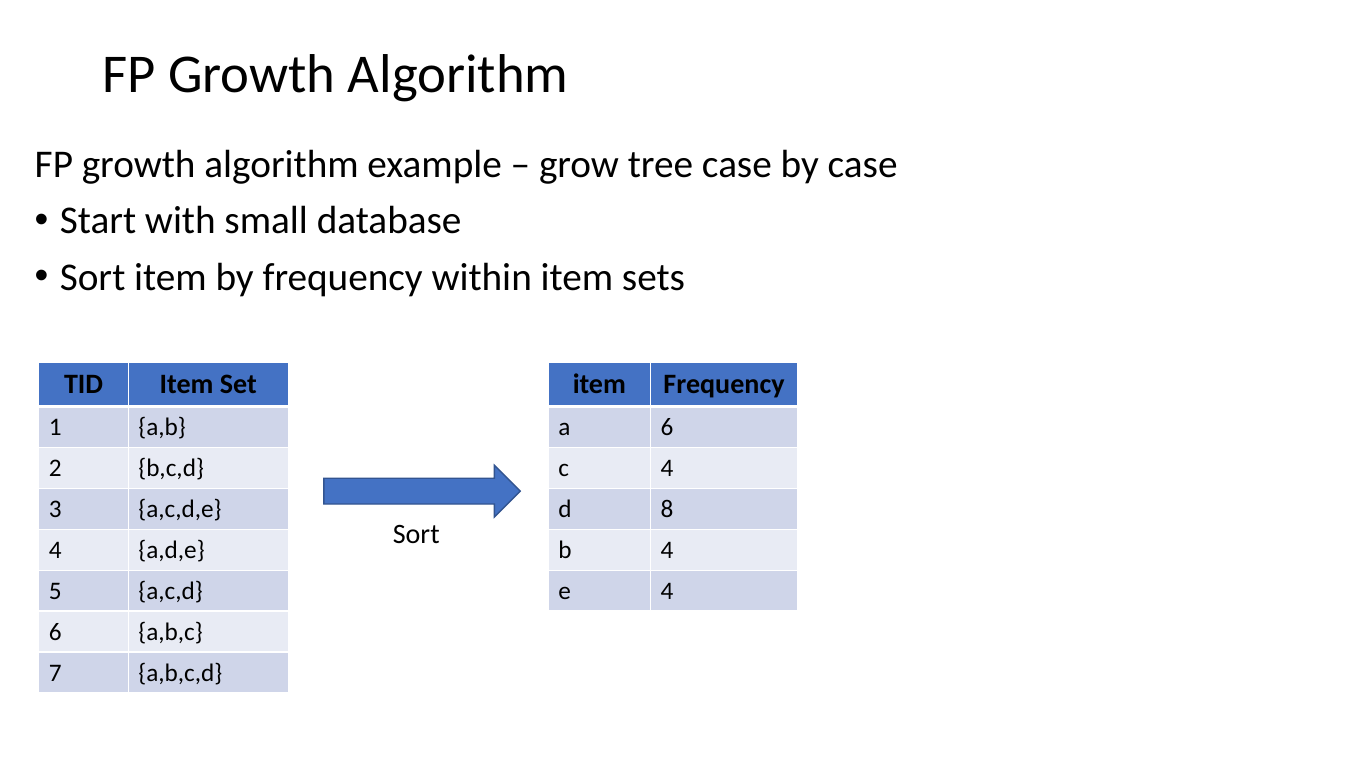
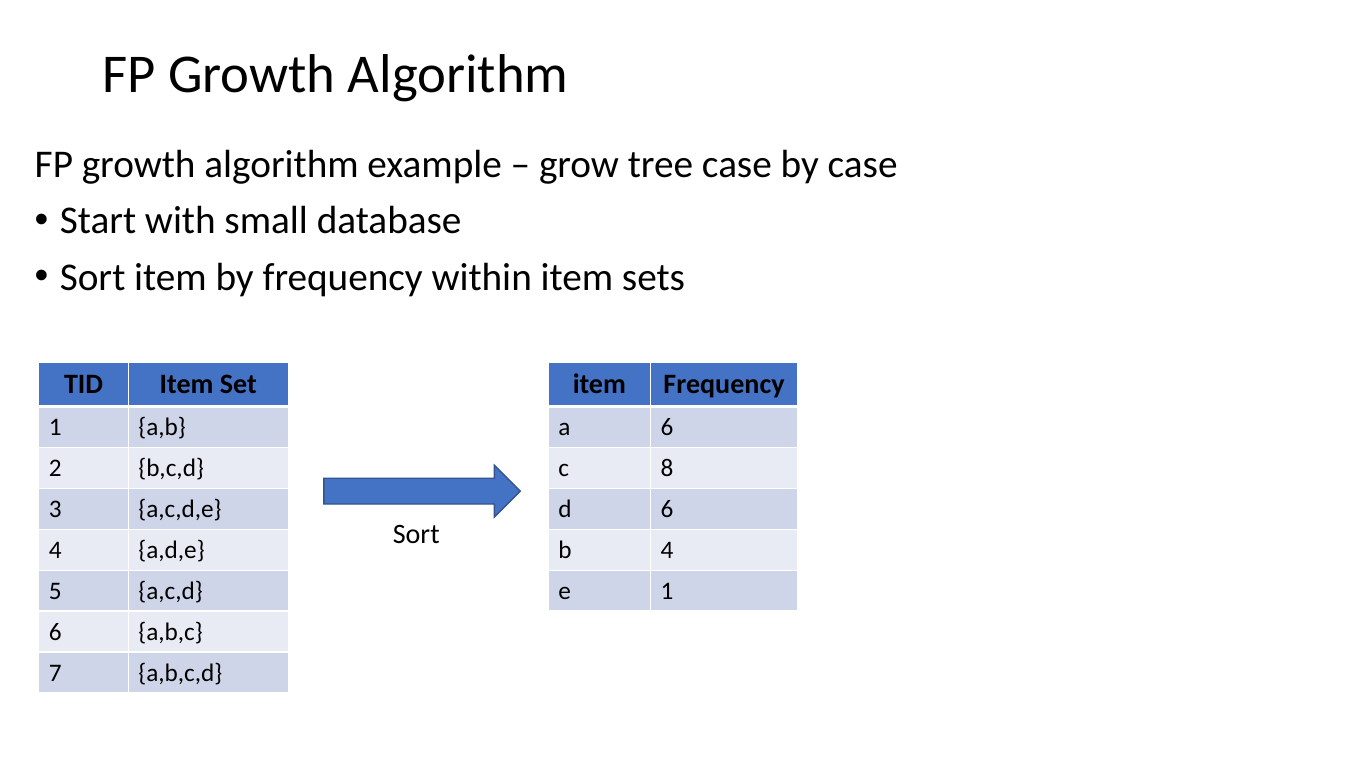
c 4: 4 -> 8 (667, 468)
d 8: 8 -> 6 (667, 509)
e 4: 4 -> 1 (667, 591)
